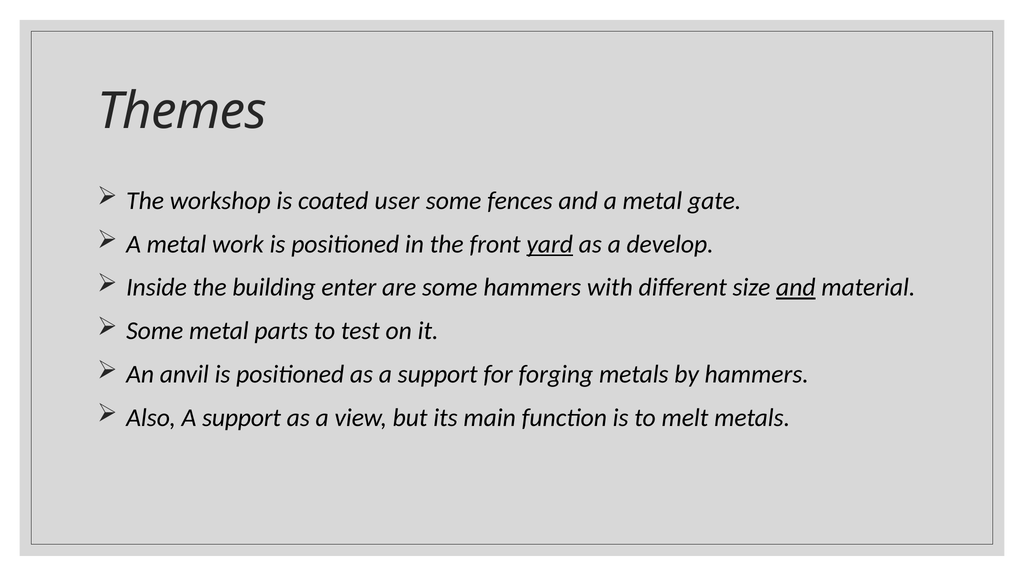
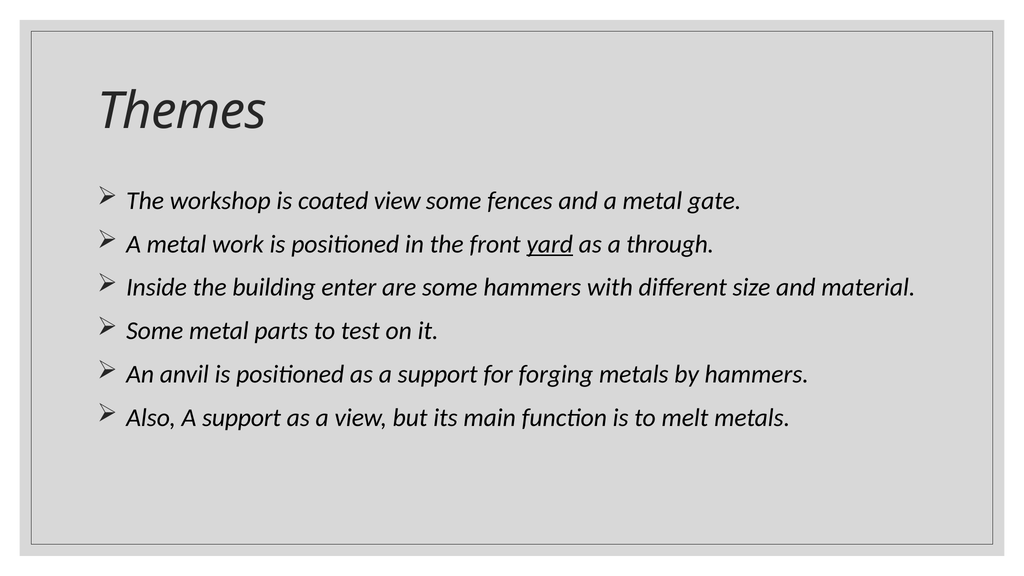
coated user: user -> view (397, 201)
develop: develop -> through (670, 244)
and underline: present -> none (796, 287)
